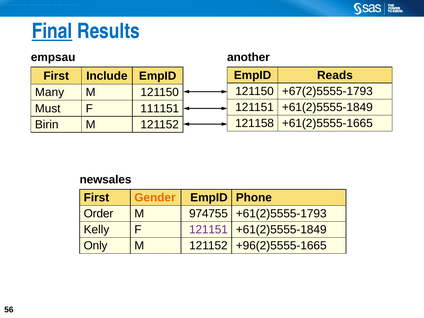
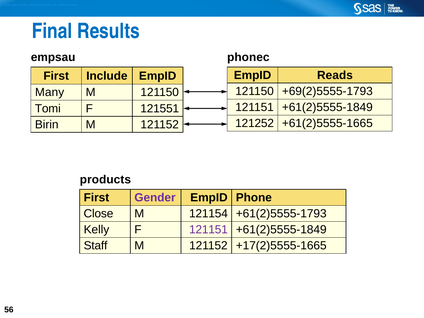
Final underline: present -> none (52, 31)
another: another -> phonec (248, 57)
+67(2)5555-1793: +67(2)5555-1793 -> +69(2)5555-1793 (327, 91)
Must: Must -> Tomi (48, 108)
111151: 111151 -> 121551 (160, 108)
121158: 121158 -> 121252 (255, 123)
newsales: newsales -> products (105, 180)
Gender colour: orange -> purple (155, 198)
Order: Order -> Close (98, 214)
974755: 974755 -> 121154 (208, 214)
Only: Only -> Staff (96, 246)
+96(2)5555-1665: +96(2)5555-1665 -> +17(2)5555-1665 (281, 246)
